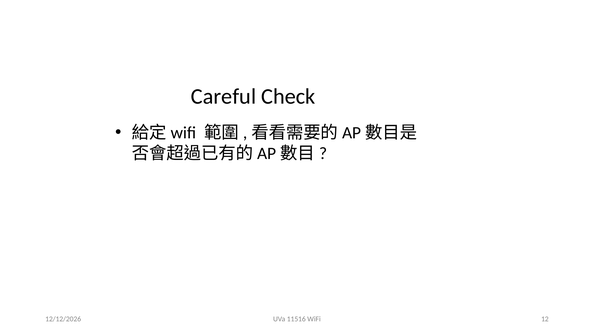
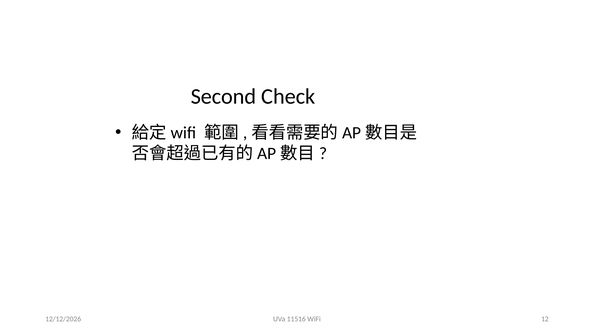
Careful: Careful -> Second (224, 97)
